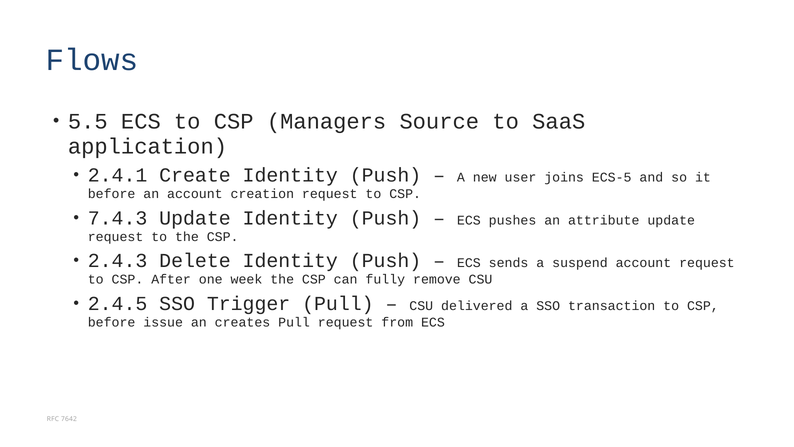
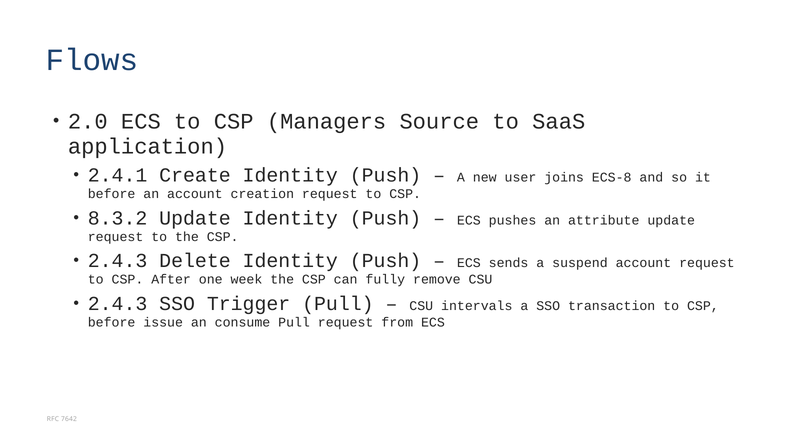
5.5: 5.5 -> 2.0 (88, 121)
ECS-5: ECS-5 -> ECS-8 (612, 177)
7.4.3: 7.4.3 -> 8.3.2 (118, 218)
2.4.5: 2.4.5 -> 2.4.3 (118, 303)
delivered: delivered -> intervals (477, 305)
creates: creates -> consume (242, 322)
